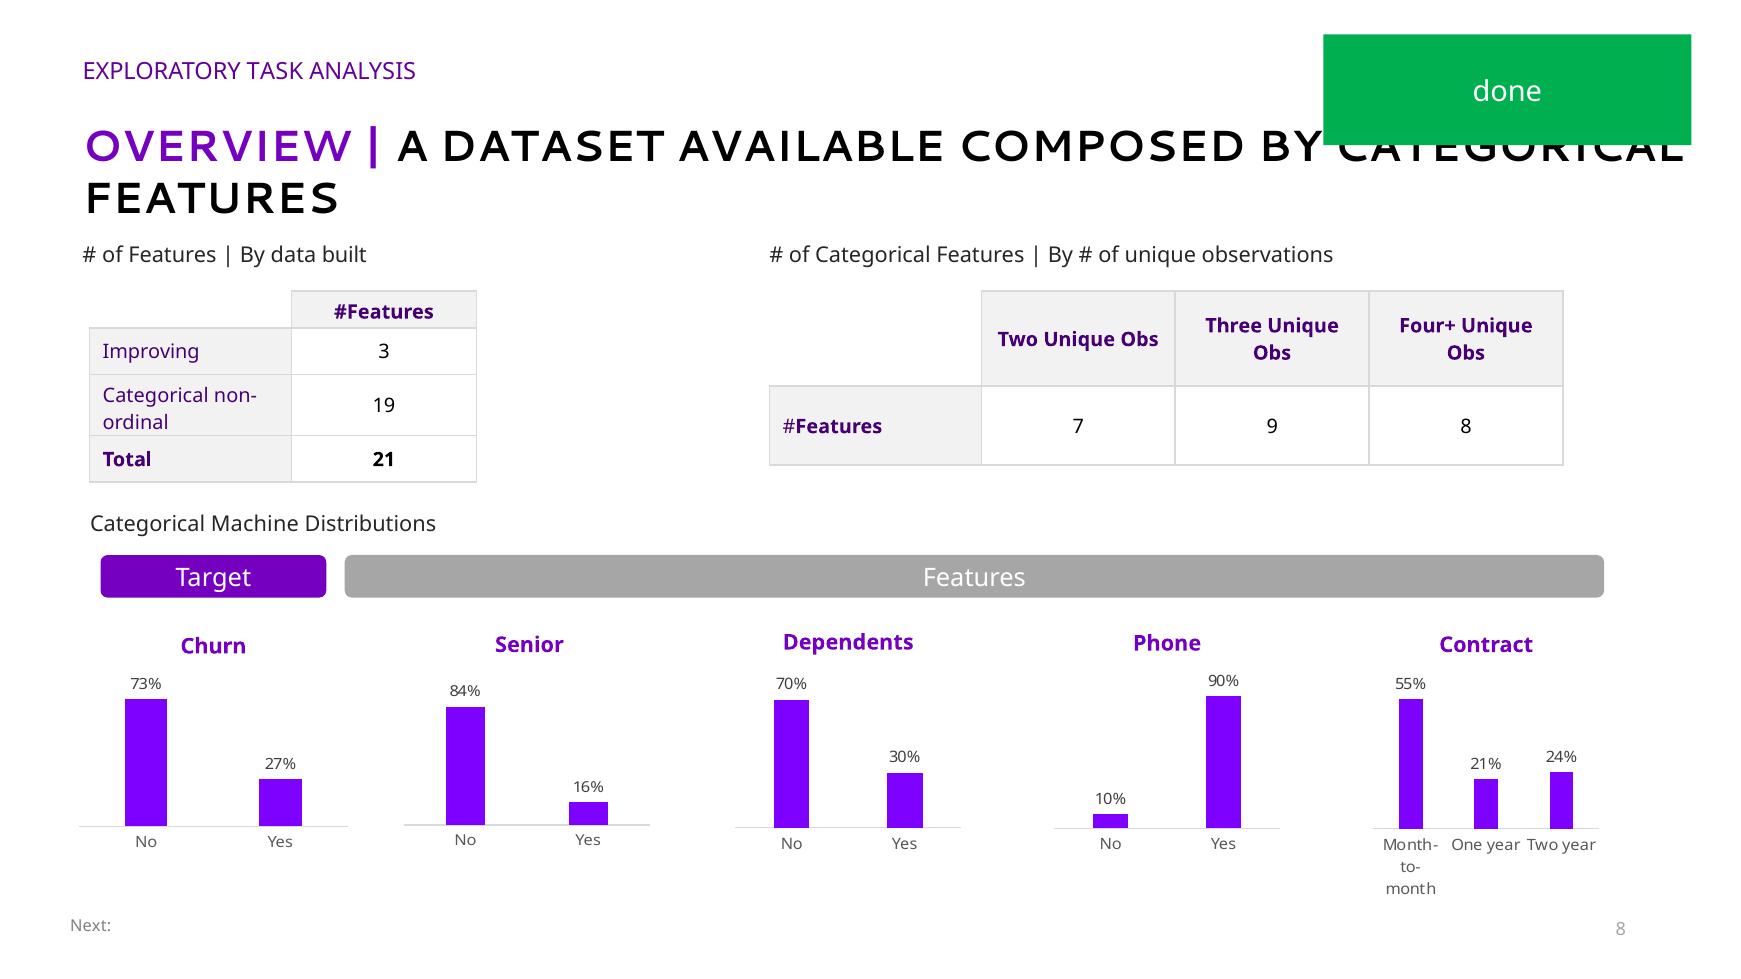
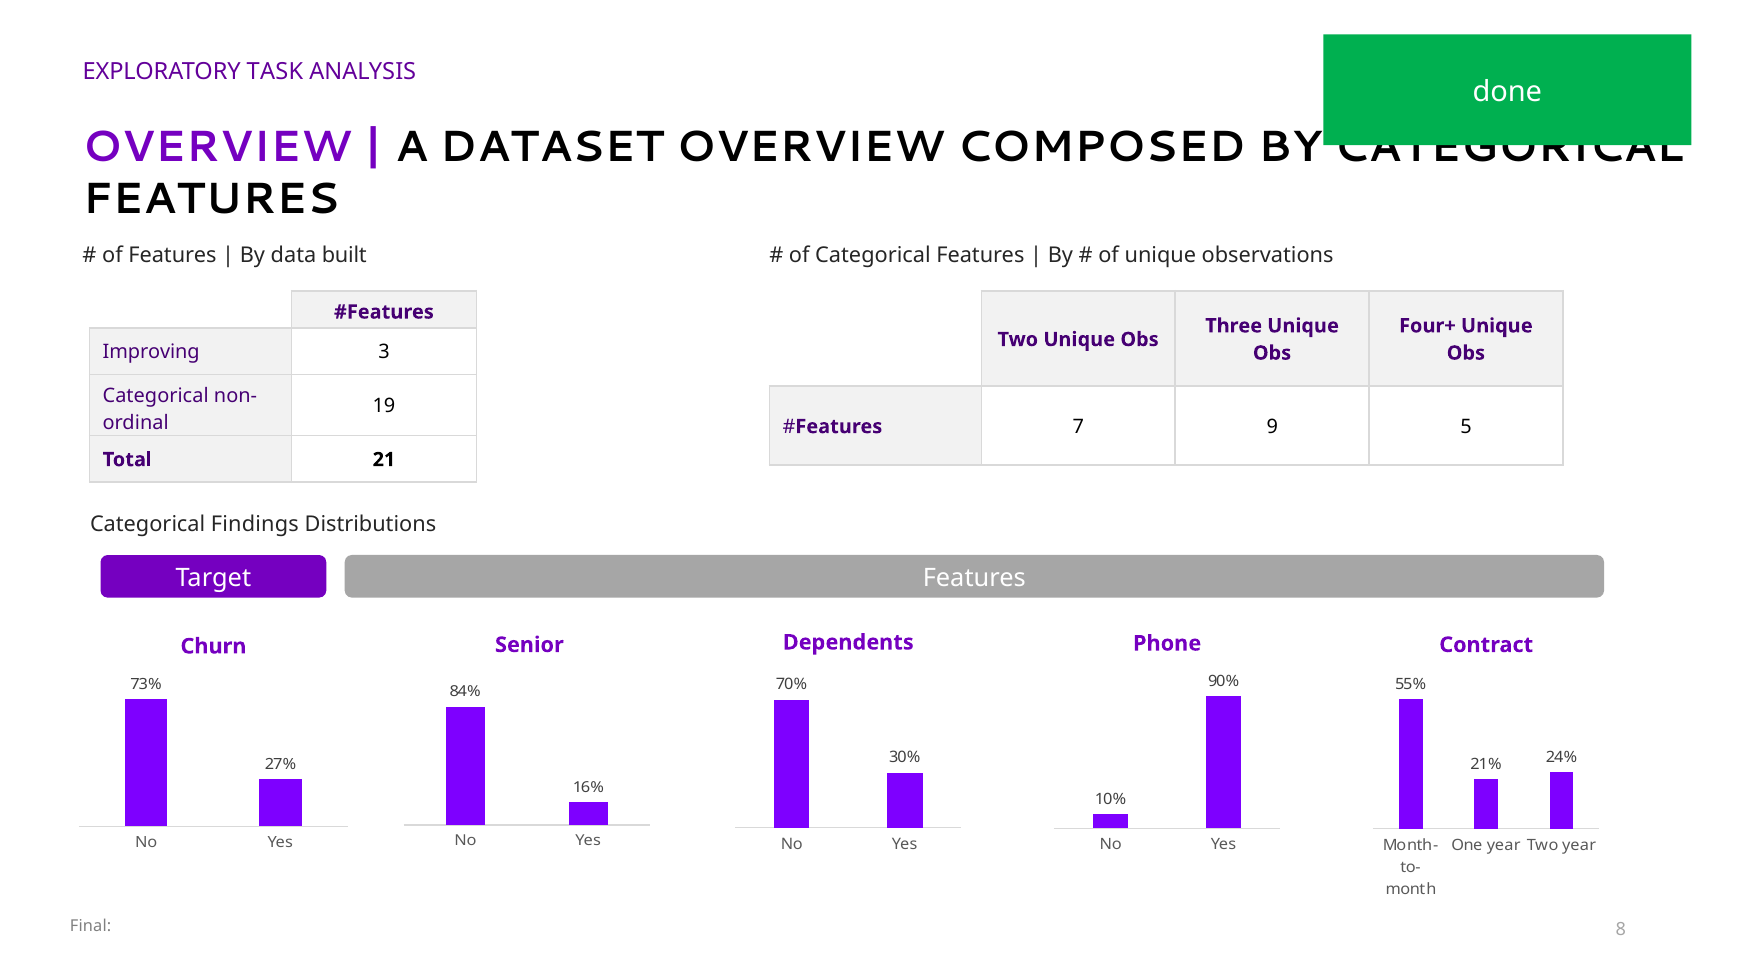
DATASET AVAILABLE: AVAILABLE -> OVERVIEW (811, 147)
9 8: 8 -> 5 (1466, 427)
Machine: Machine -> Findings (255, 524)
Next: Next -> Final (91, 926)
